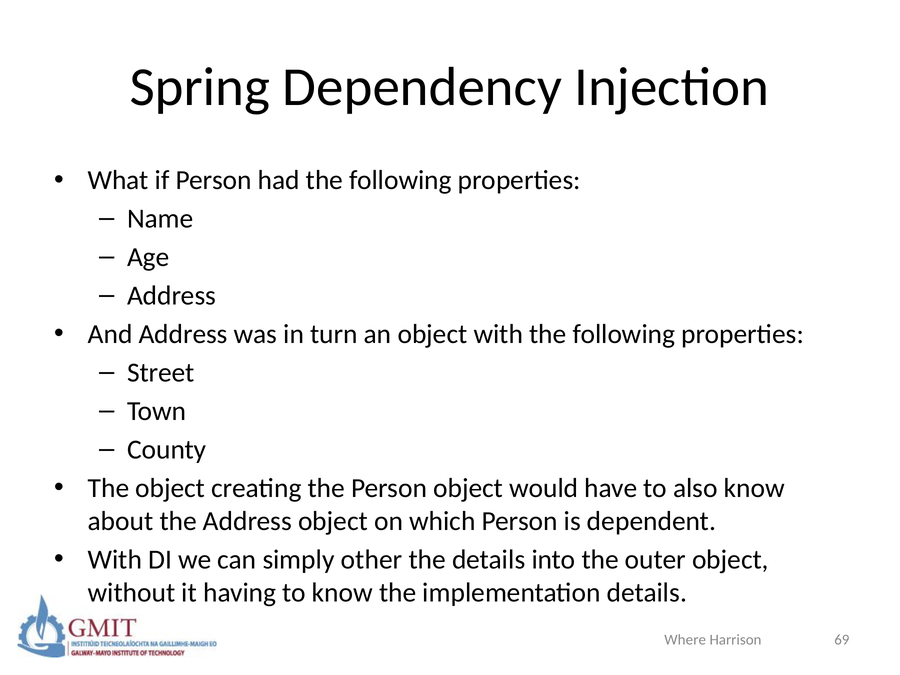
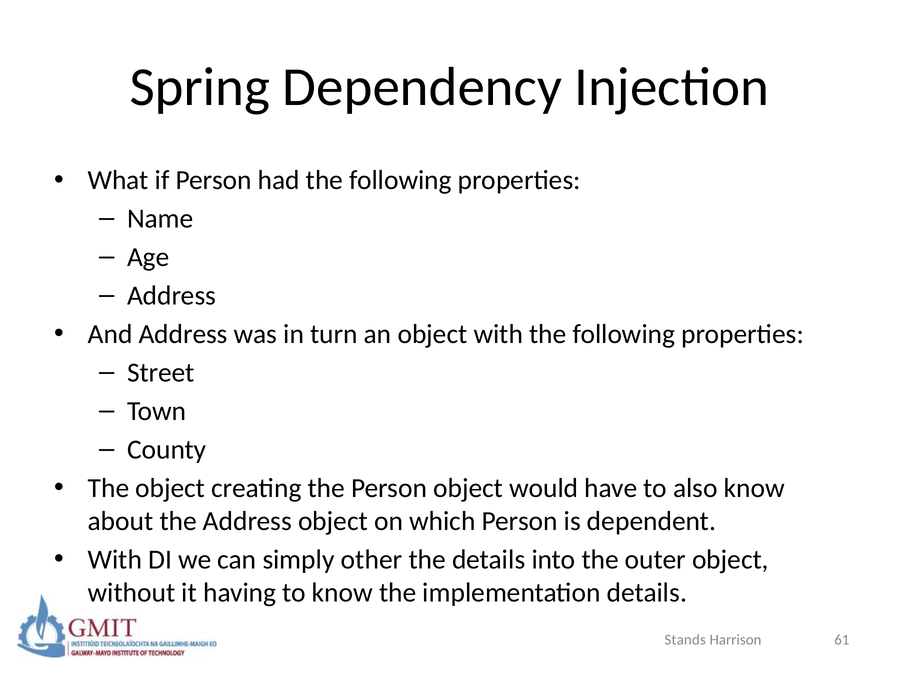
Where: Where -> Stands (685, 640)
69: 69 -> 61 (842, 640)
